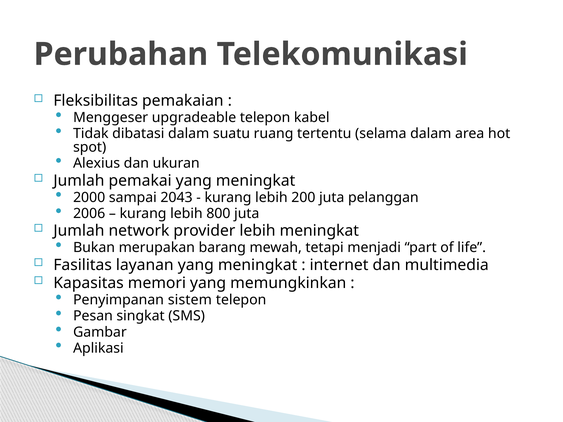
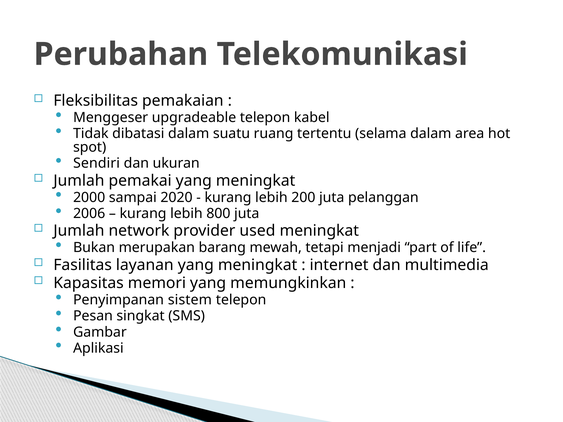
Alexius: Alexius -> Sendiri (97, 163)
2043: 2043 -> 2020 (177, 198)
provider lebih: lebih -> used (257, 231)
